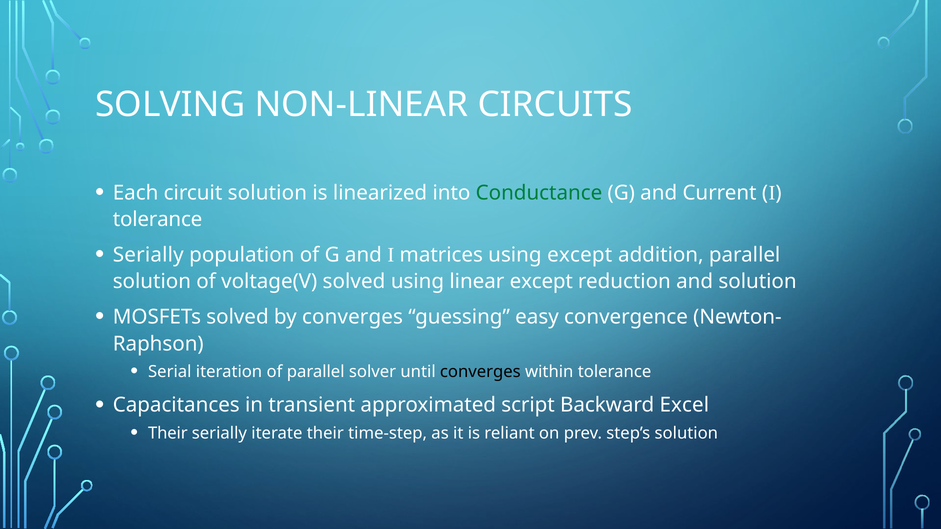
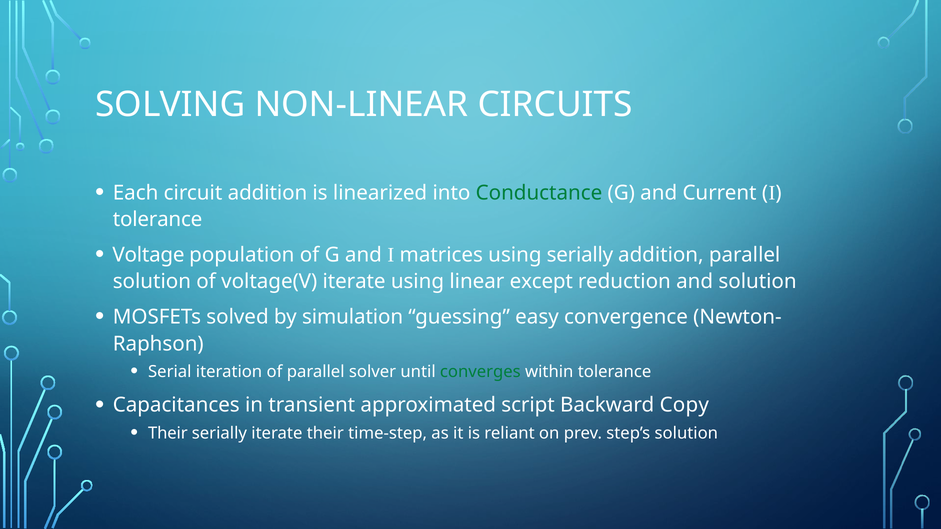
circuit solution: solution -> addition (267, 193)
Serially: Serially -> Voltage (148, 255)
using except: except -> serially (580, 255)
voltage(V solved: solved -> iterate (354, 282)
by converges: converges -> simulation (353, 317)
converges colour: black -> green (480, 372)
Excel: Excel -> Copy (684, 405)
